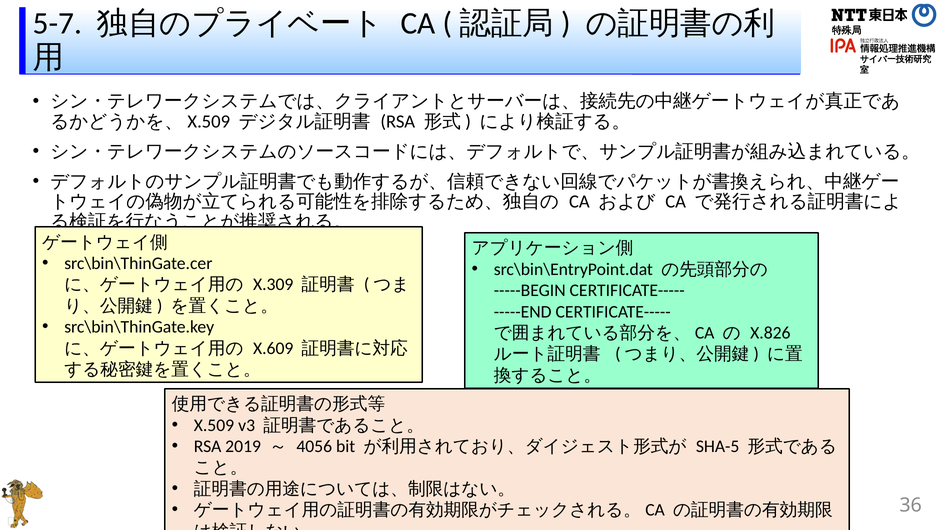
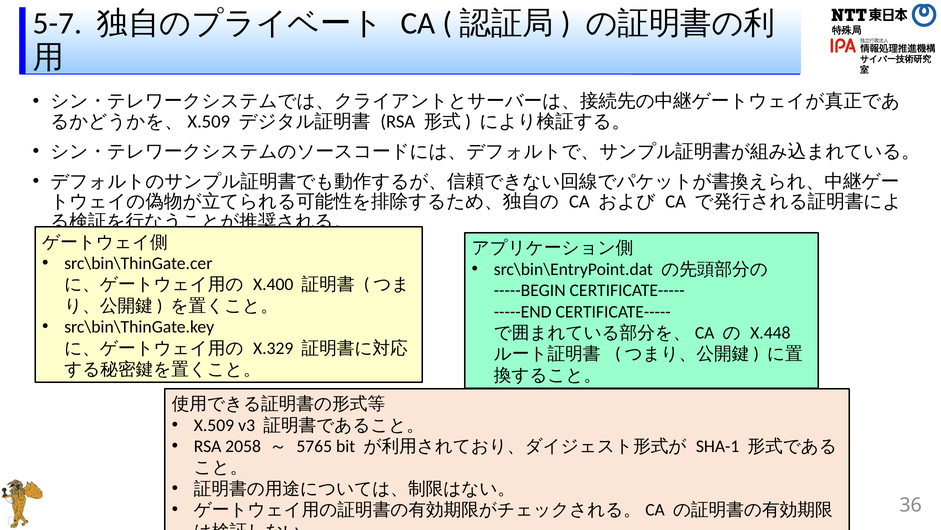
X.309: X.309 -> X.400 (273, 284)
X.826: X.826 -> X.448 (770, 332)
X.609: X.609 -> X.329 (273, 348)
2019: 2019 -> 2058 (243, 446)
4056: 4056 -> 5765 (314, 446)
SHA-5: SHA-5 -> SHA-1 (718, 446)
